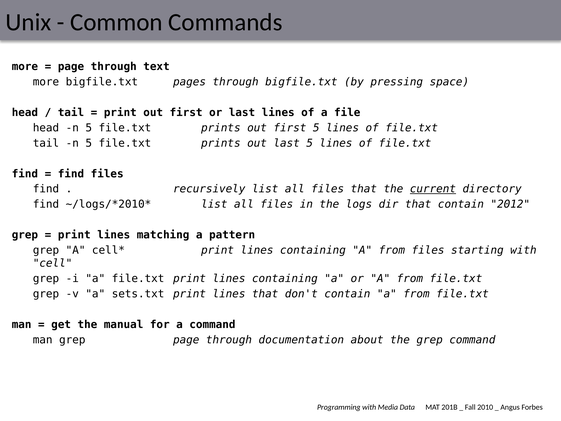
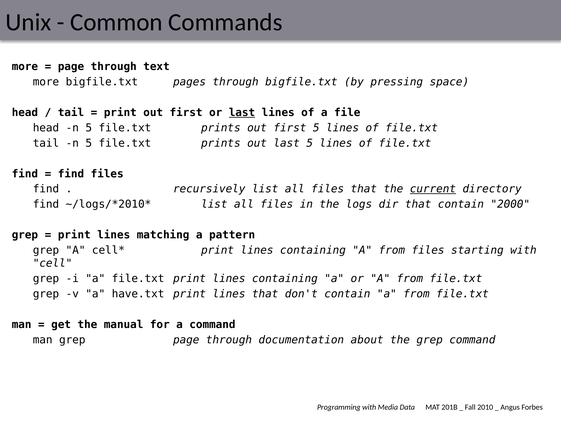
last underline: none -> present (242, 113)
2012: 2012 -> 2000 (510, 204)
sets.txt: sets.txt -> have.txt (138, 294)
